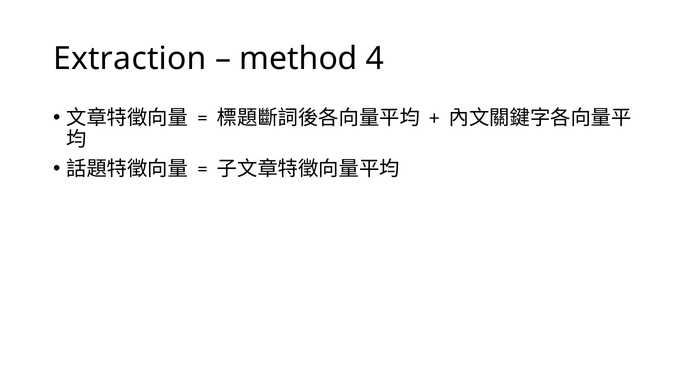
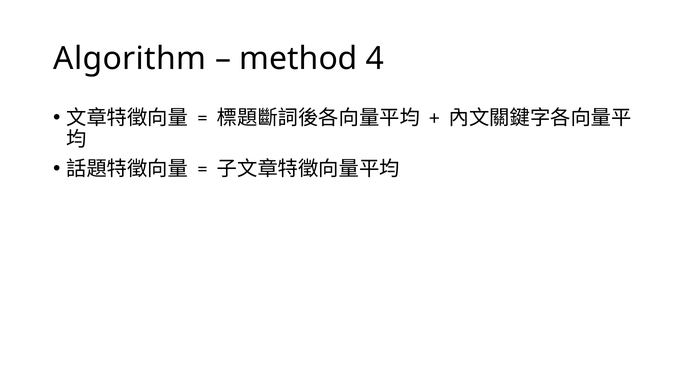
Extraction: Extraction -> Algorithm (130, 59)
